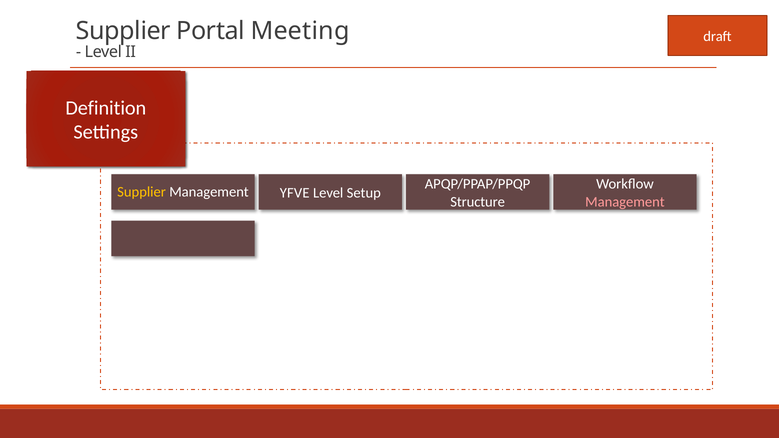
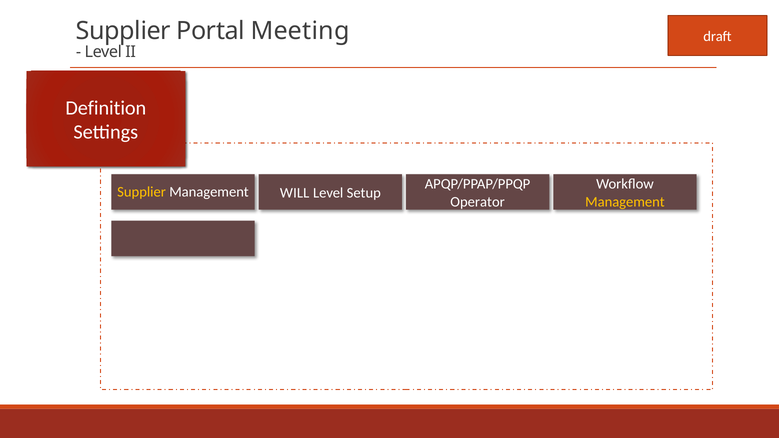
YFVE: YFVE -> WILL (295, 193)
Structure: Structure -> Operator (478, 202)
Management colour: pink -> yellow (625, 202)
